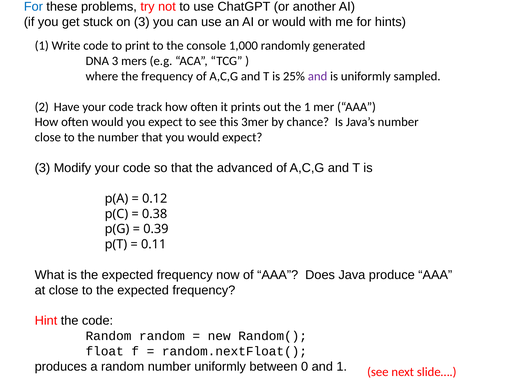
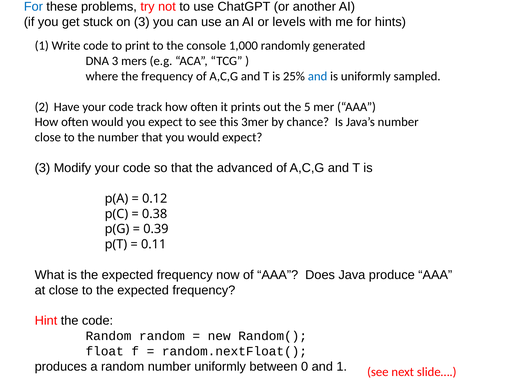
or would: would -> levels (289, 22)
and colour: purple -> blue (318, 76)
the 1: 1 -> 5 (307, 107)
